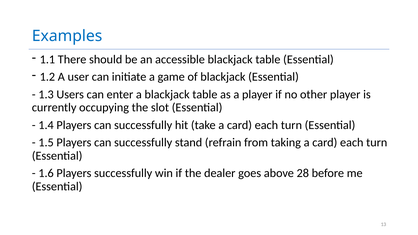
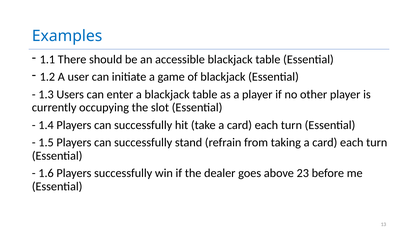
28: 28 -> 23 (303, 173)
